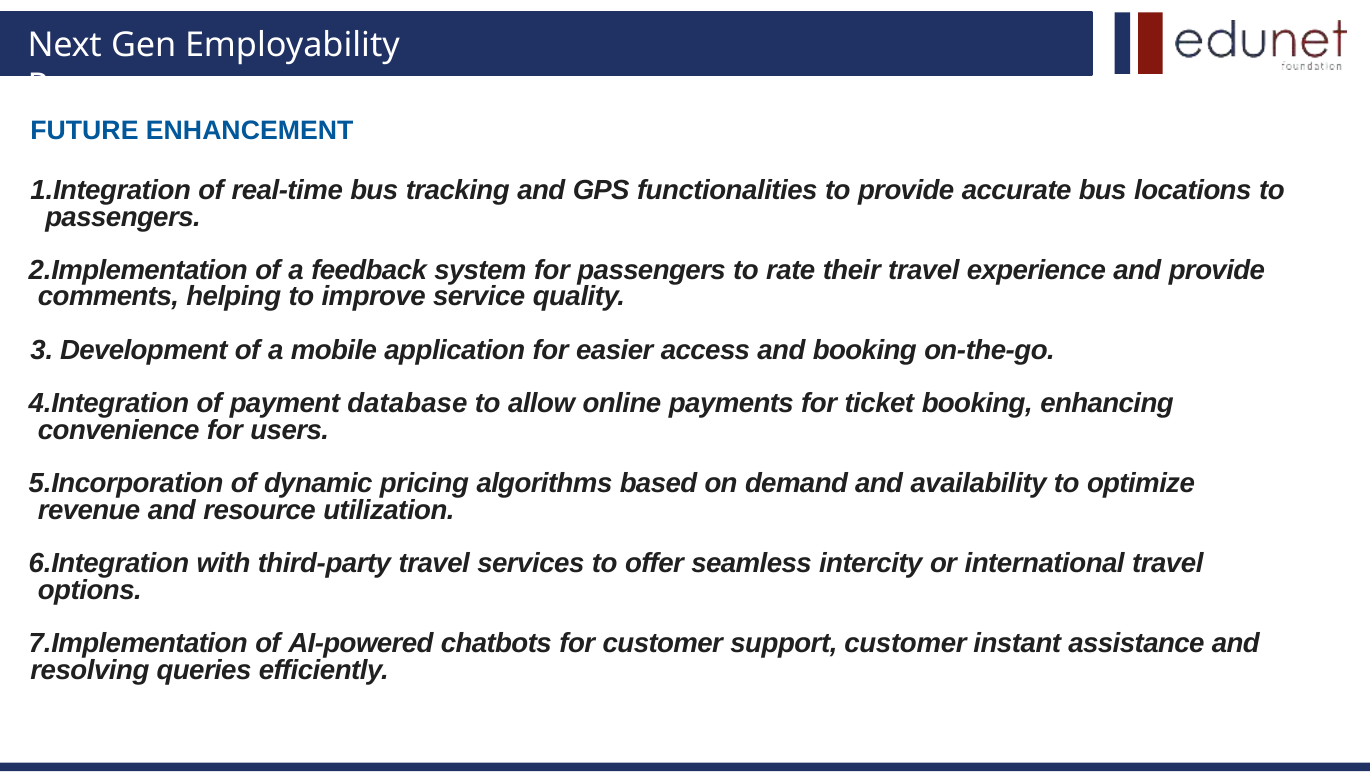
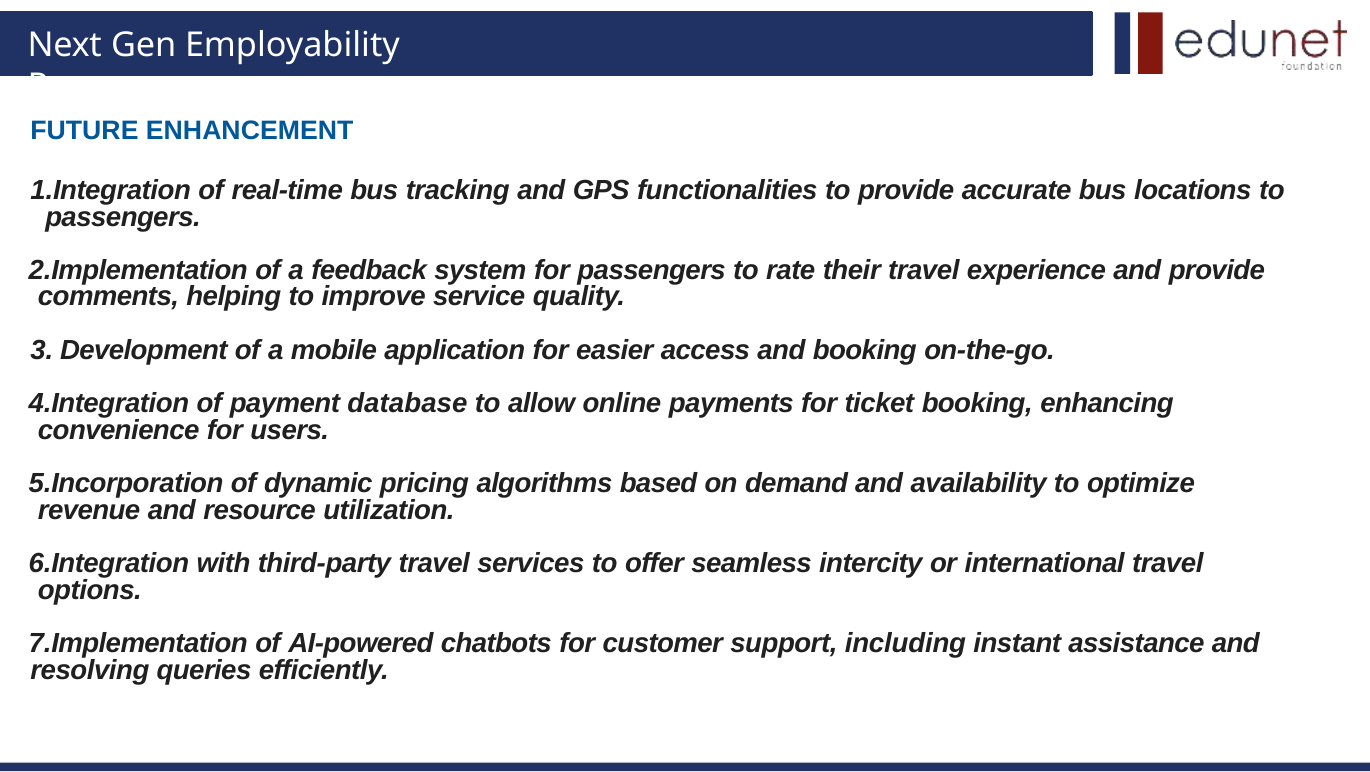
support customer: customer -> including (905, 643)
